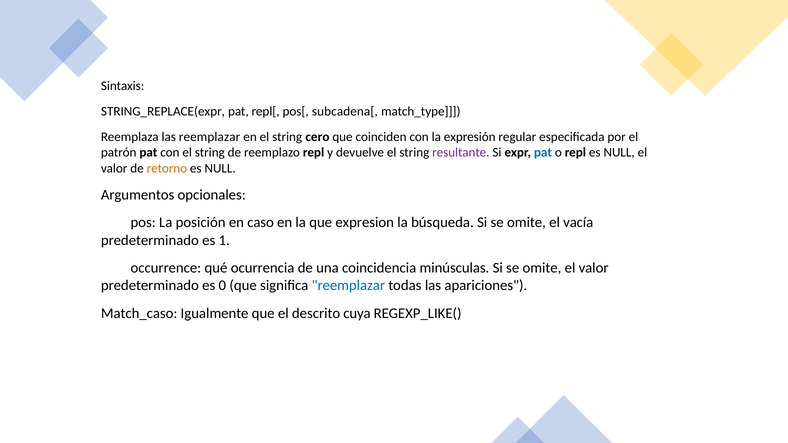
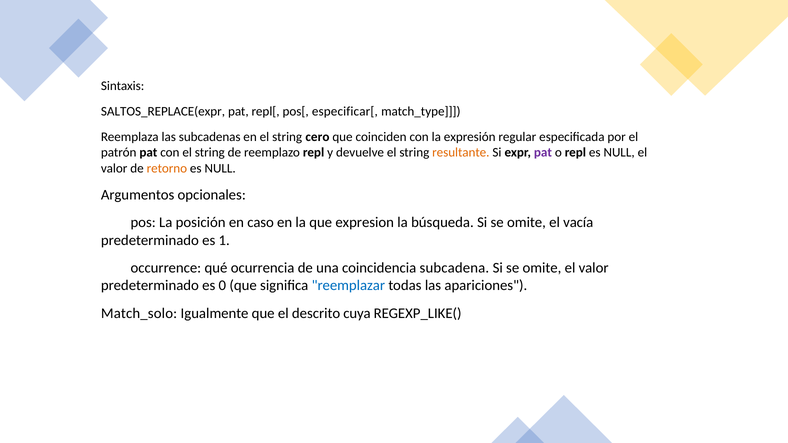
STRING_REPLACE(expr: STRING_REPLACE(expr -> SALTOS_REPLACE(expr (163, 111)
subcadena[: subcadena[ -> especificar[ (345, 111)
las reemplazar: reemplazar -> subcadenas (210, 137)
resultante colour: purple -> orange (461, 153)
pat colour: blue -> purple (543, 153)
minúsculas: minúsculas -> subcadena (454, 268)
Match_caso: Match_caso -> Match_solo (139, 313)
